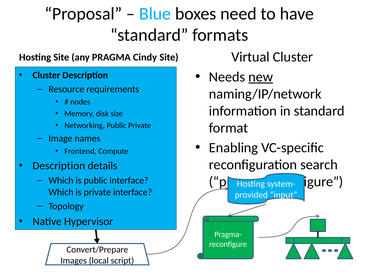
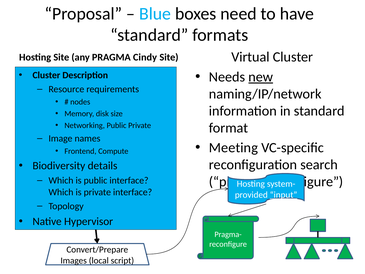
Enabling: Enabling -> Meeting (233, 148)
Description: Description -> Biodiversity (59, 166)
input underline: none -> present (284, 195)
